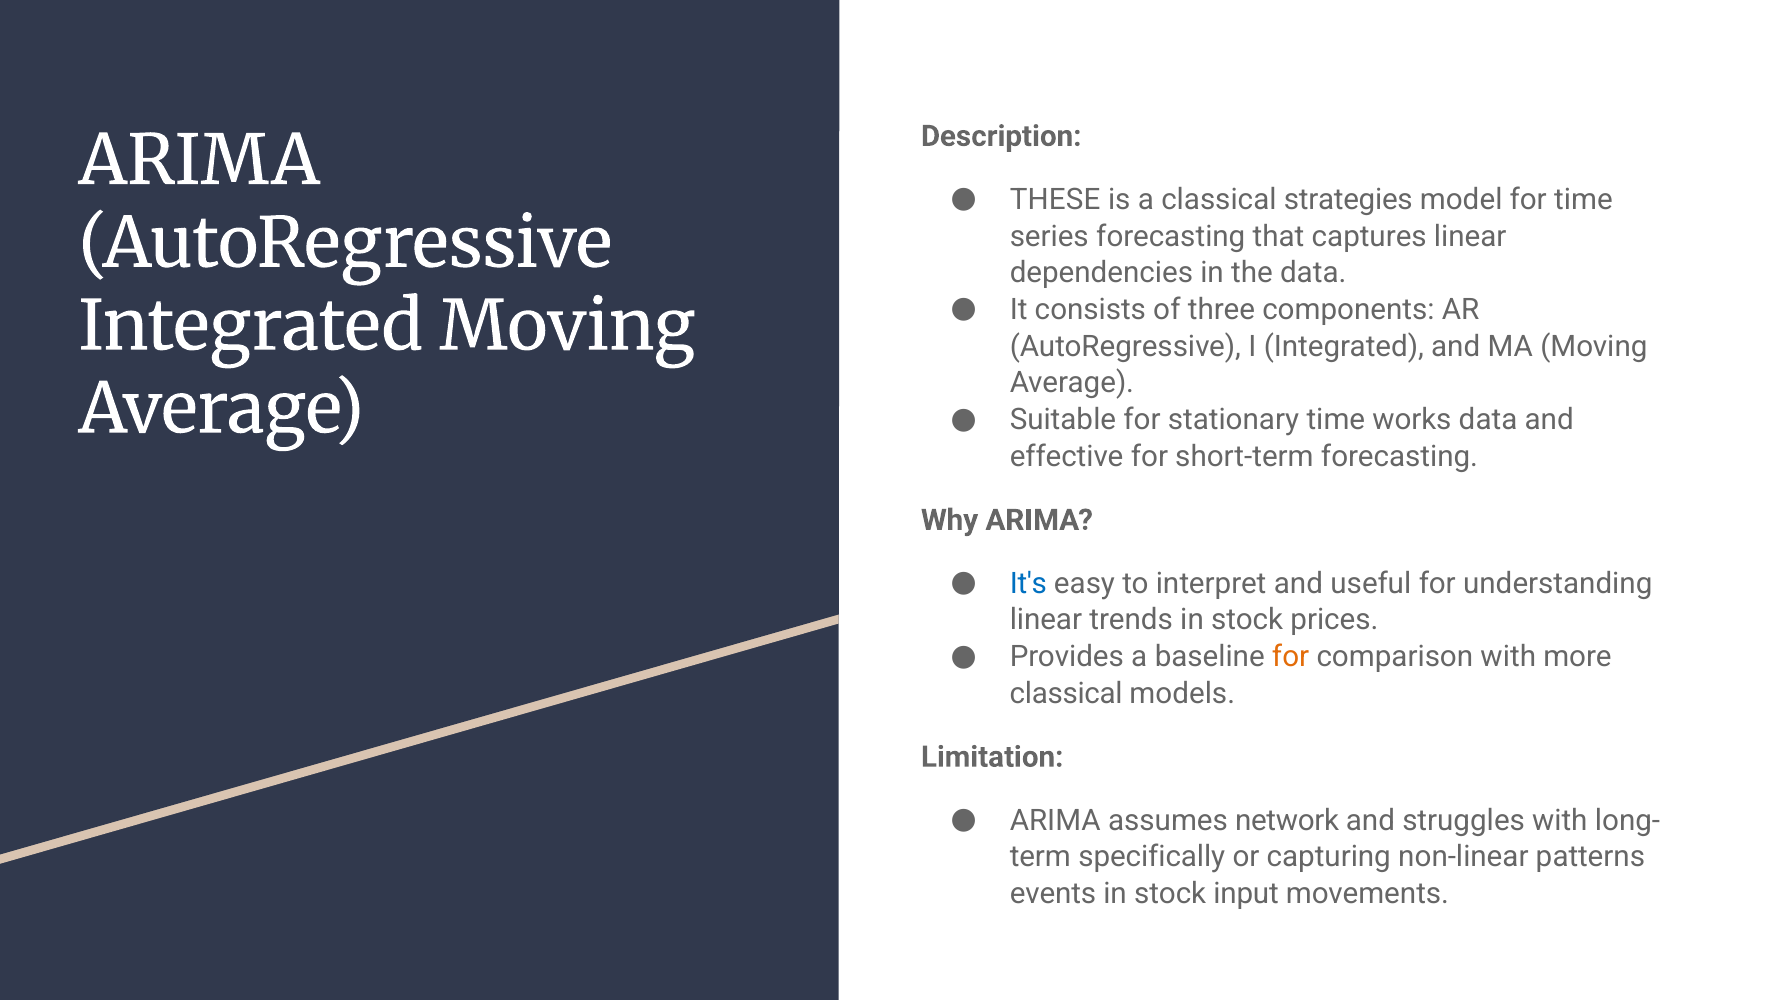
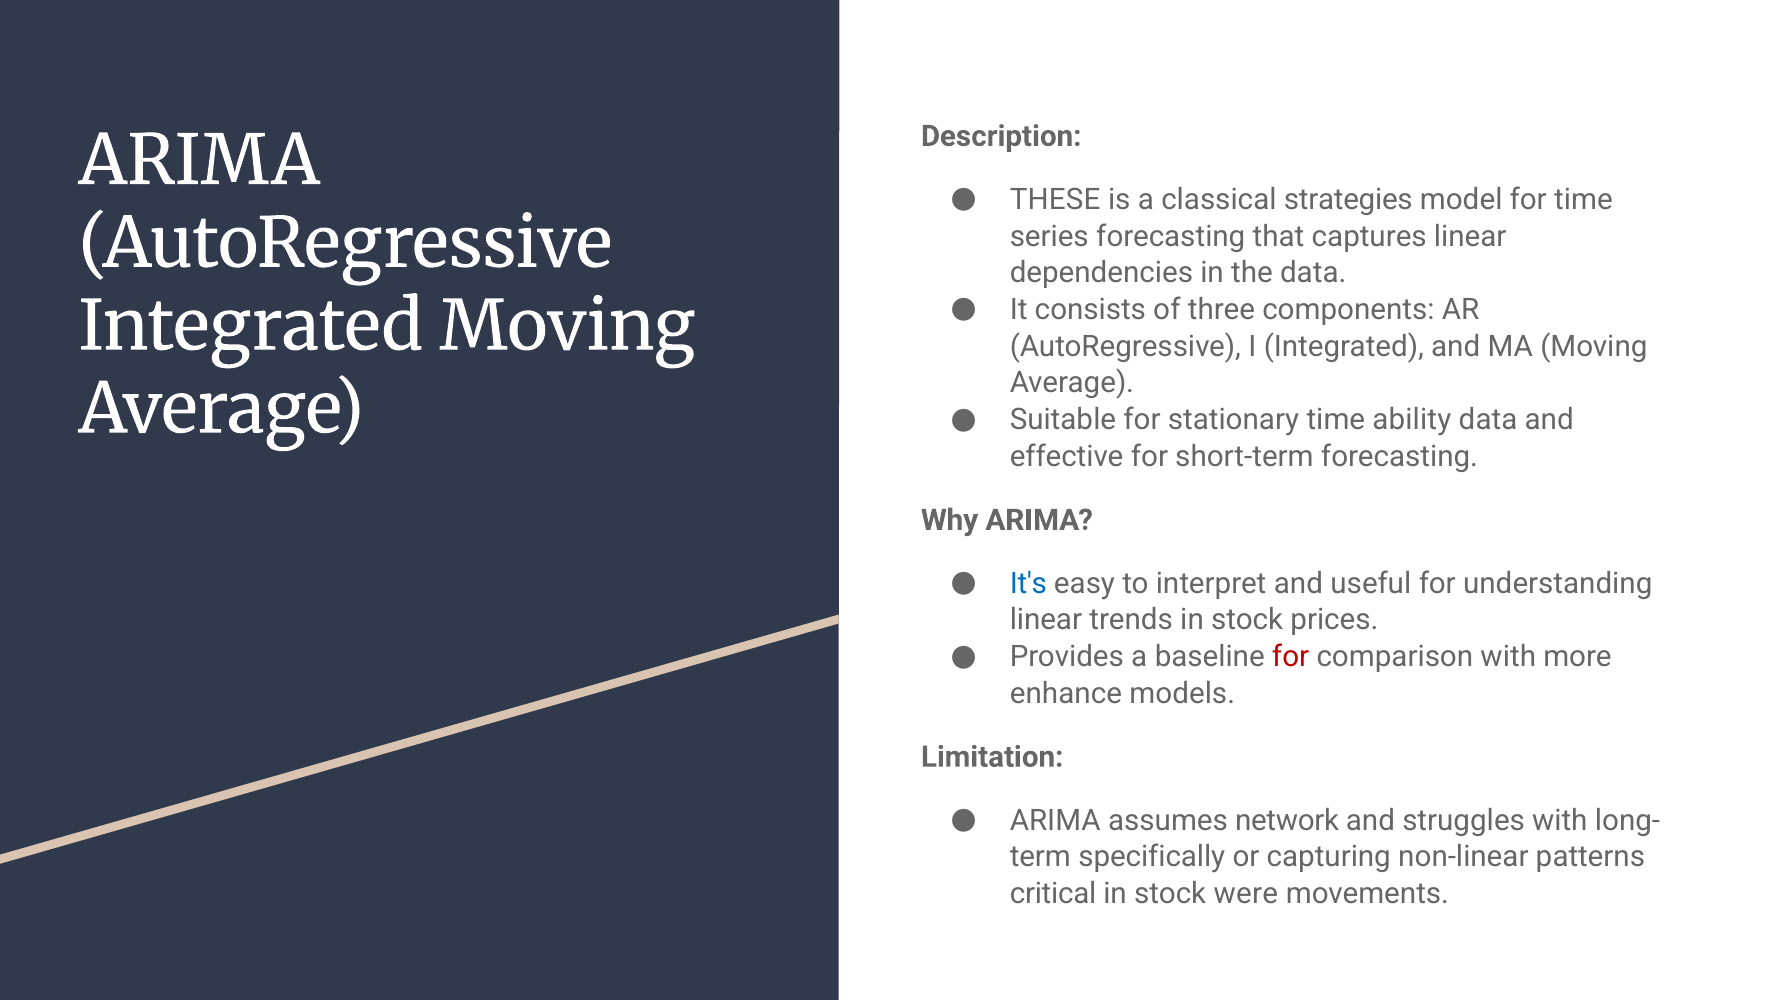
works: works -> ability (1412, 420)
for colour: orange -> red (1291, 657)
classical: classical -> enhance (1066, 694)
events: events -> critical (1053, 894)
input: input -> were (1246, 894)
